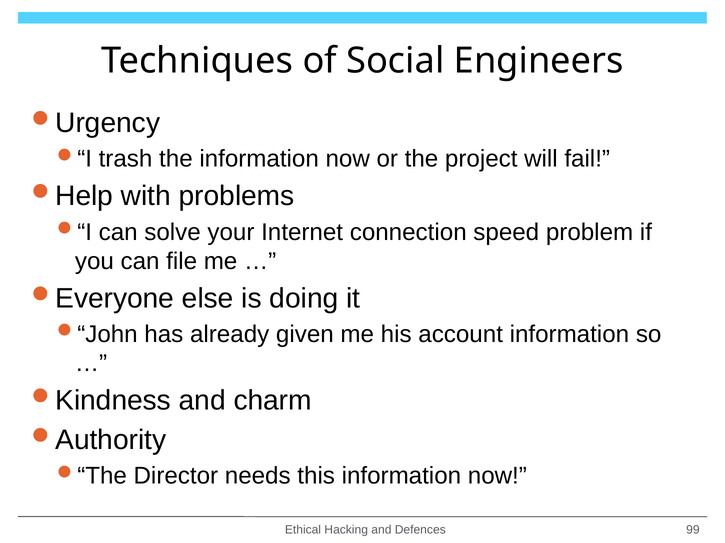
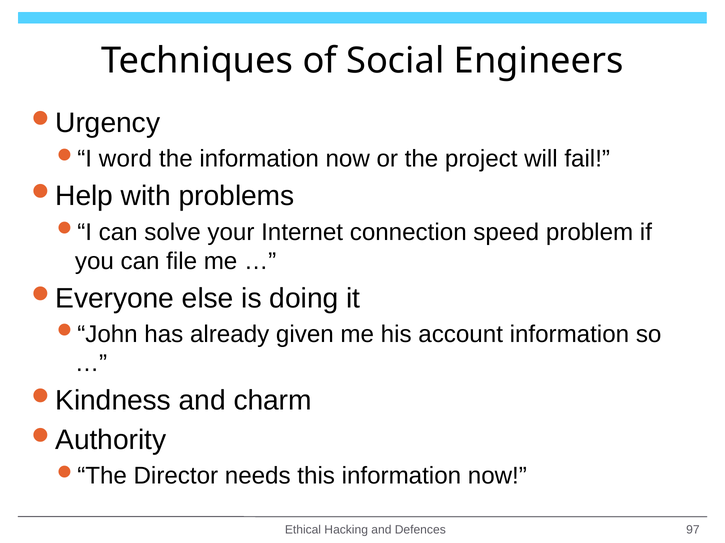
trash: trash -> word (125, 159)
99: 99 -> 97 (693, 531)
